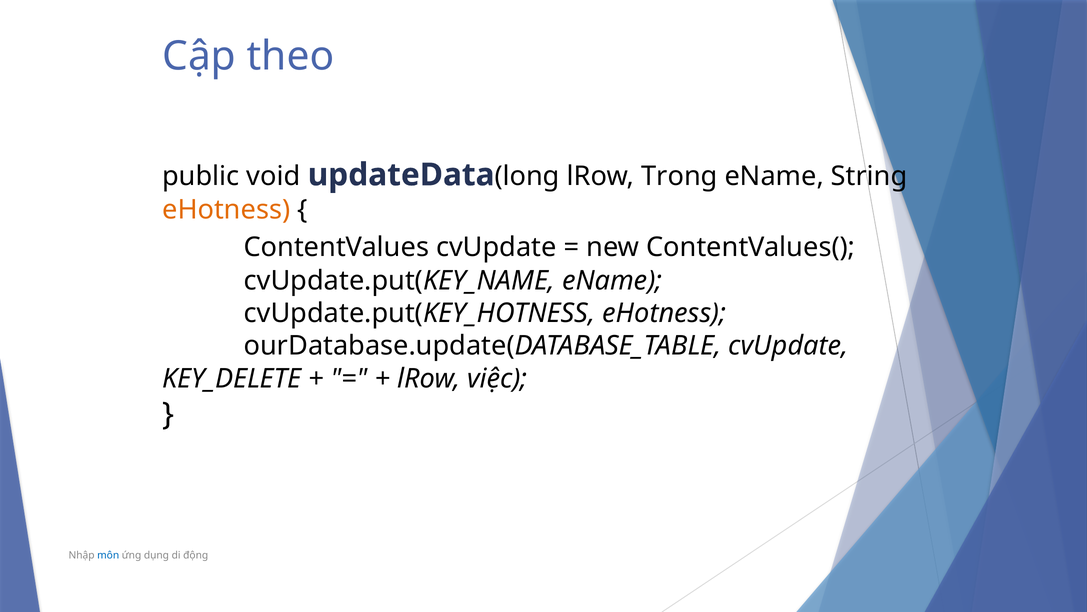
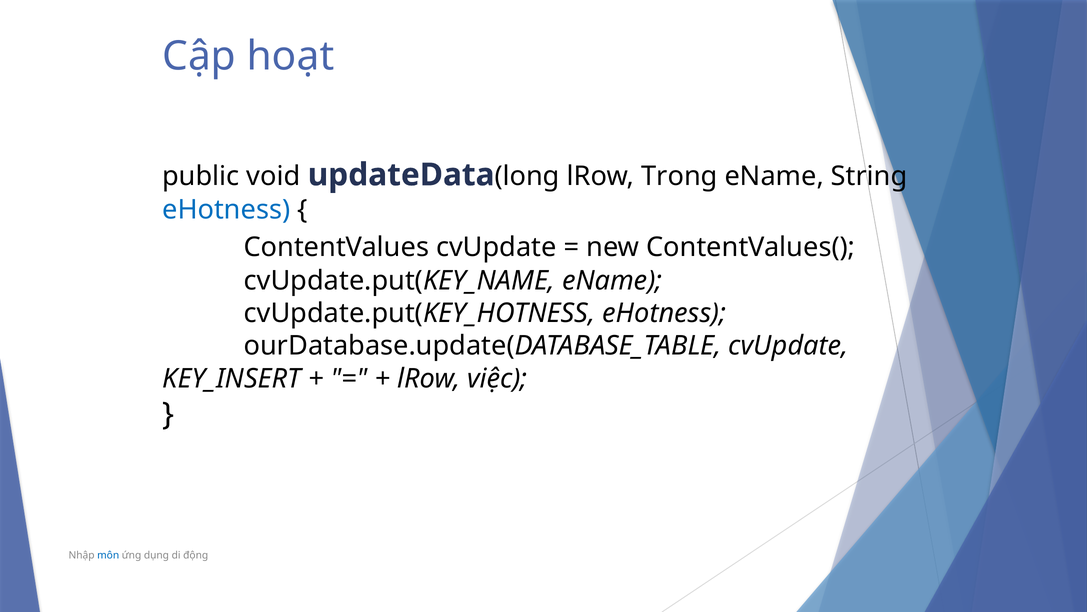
theo: theo -> hoạt (291, 56)
eHotness colour: orange -> blue (226, 210)
KEY_DELETE: KEY_DELETE -> KEY_INSERT (232, 378)
